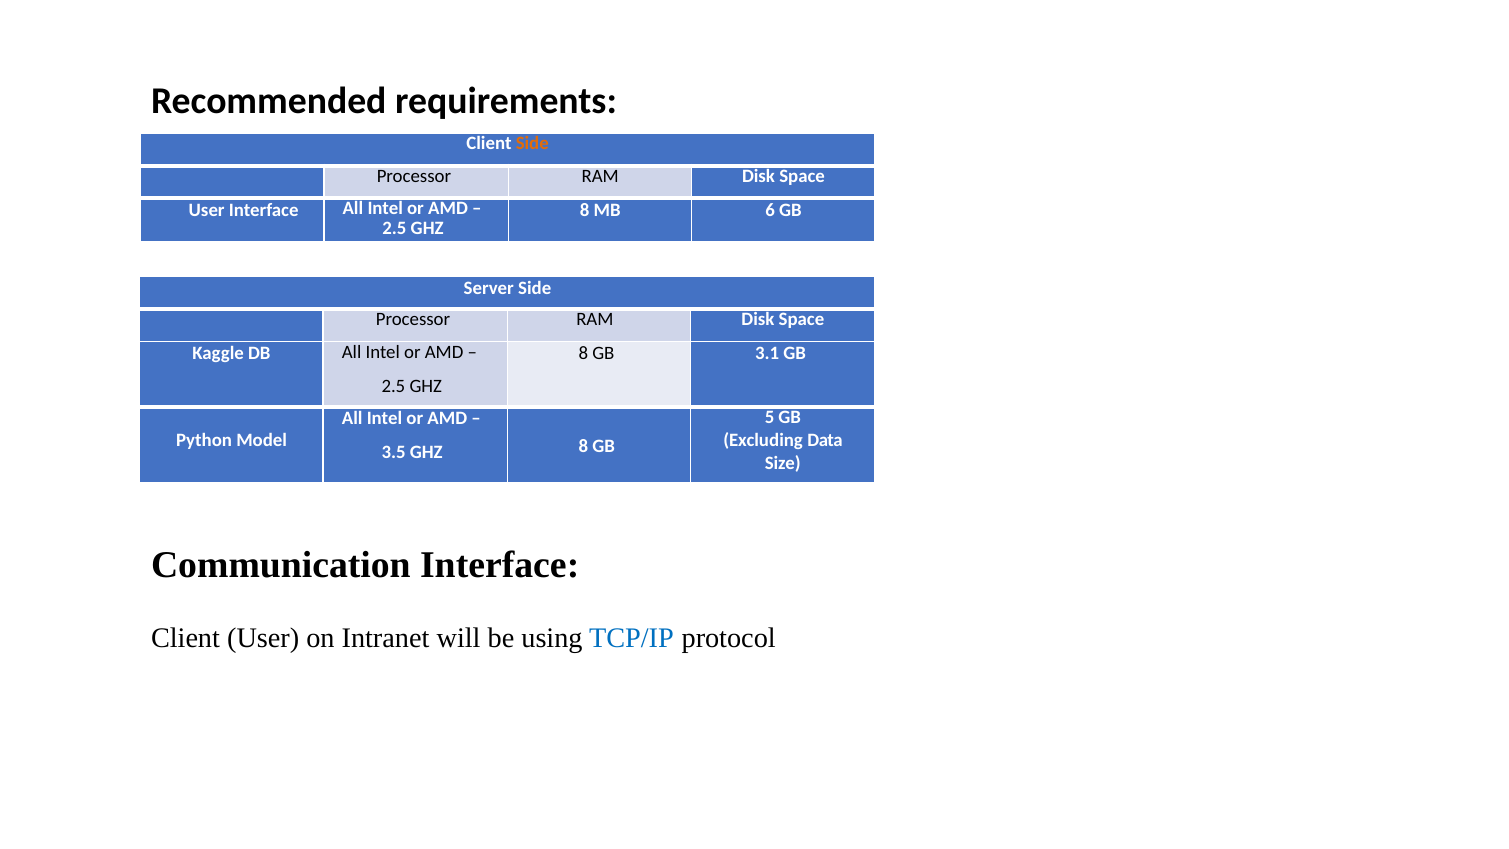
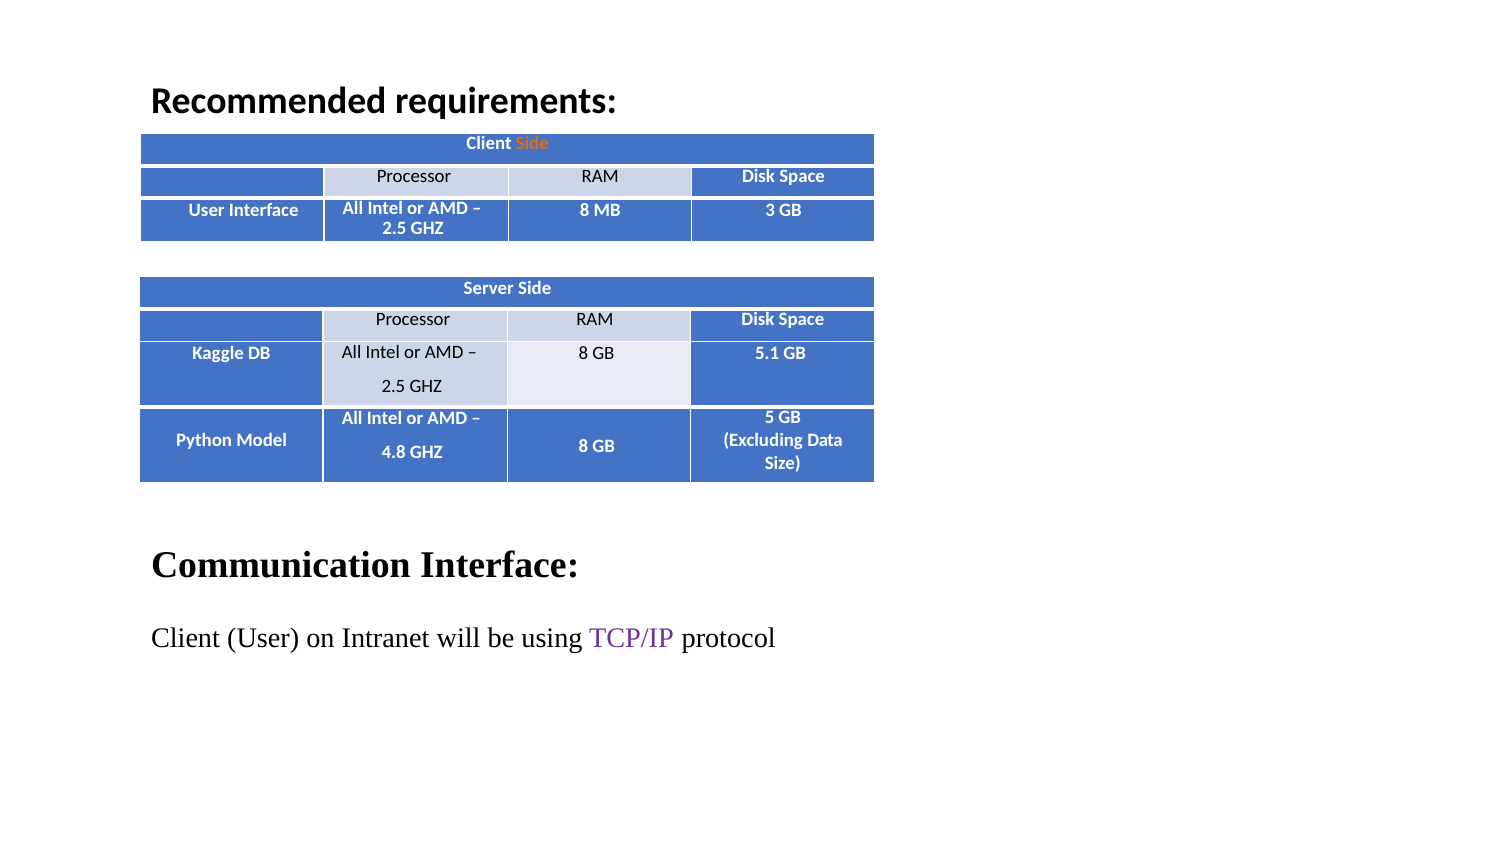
6: 6 -> 3 (770, 210)
3.1: 3.1 -> 5.1 (767, 353)
3.5: 3.5 -> 4.8 (394, 452)
TCP/IP colour: blue -> purple (631, 638)
